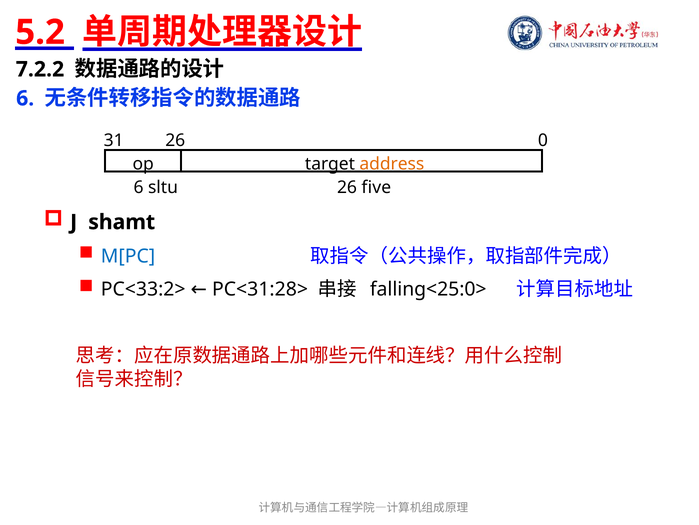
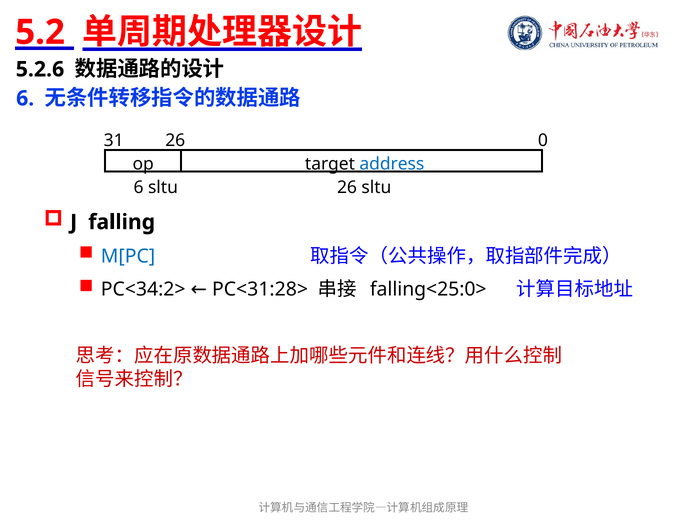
7.2.2: 7.2.2 -> 5.2.6 (40, 69)
address colour: orange -> blue (392, 164)
26 five: five -> sltu (376, 187)
shamt: shamt -> falling (122, 222)
PC<33:2>: PC<33:2> -> PC<34:2> (143, 289)
